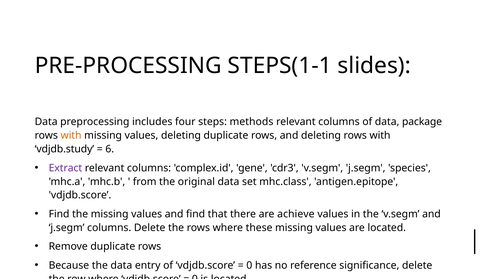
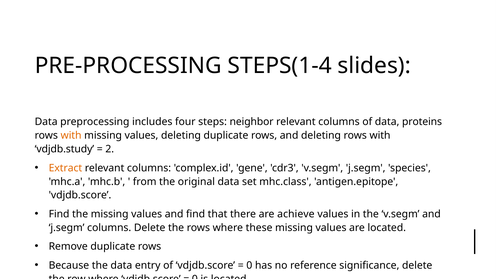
STEPS(1-1: STEPS(1-1 -> STEPS(1-4 (280, 66)
methods: methods -> neighbor (252, 122)
package: package -> proteins (422, 122)
6: 6 -> 2 (110, 149)
Extract colour: purple -> orange (65, 168)
